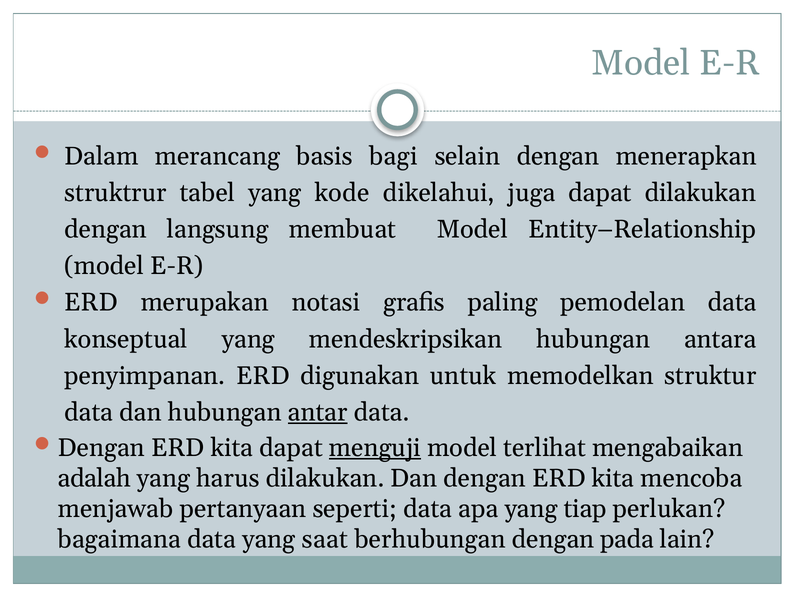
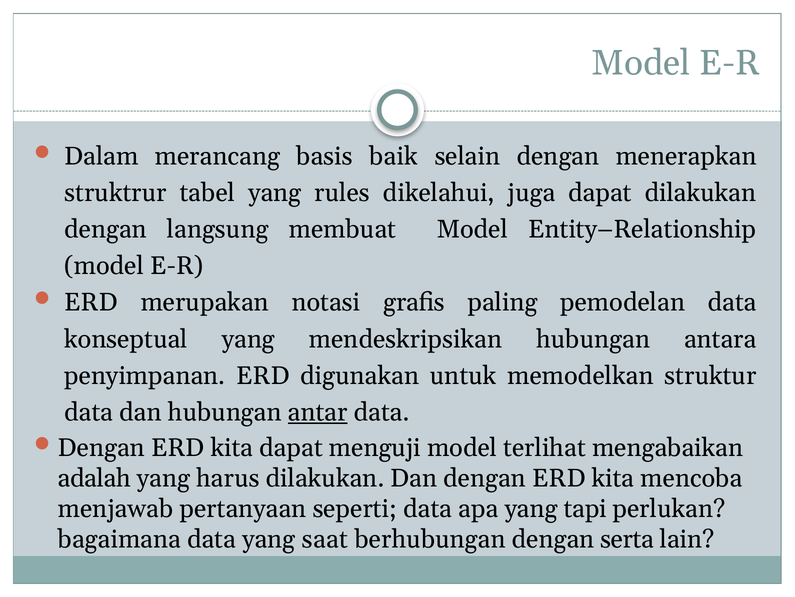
bagi: bagi -> baik (393, 156)
kode: kode -> rules (342, 193)
menguji underline: present -> none (375, 447)
tiap: tiap -> tapi (585, 508)
pada: pada -> serta (627, 539)
